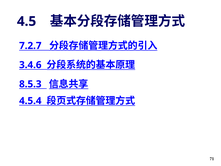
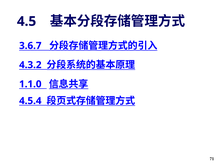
7.2.7: 7.2.7 -> 3.6.7 (30, 46)
3.4.6: 3.4.6 -> 4.3.2 (30, 65)
8.5.3: 8.5.3 -> 1.1.0 (30, 84)
